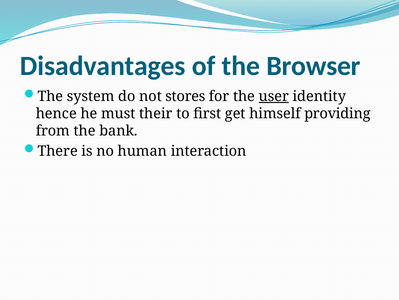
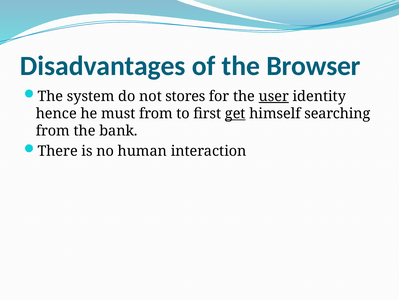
must their: their -> from (156, 113)
get underline: none -> present (235, 113)
providing: providing -> searching (337, 113)
